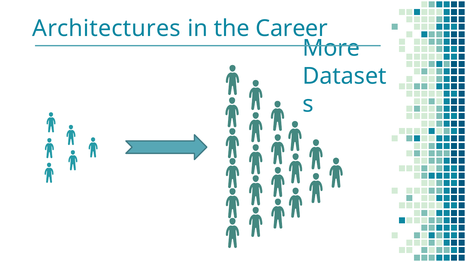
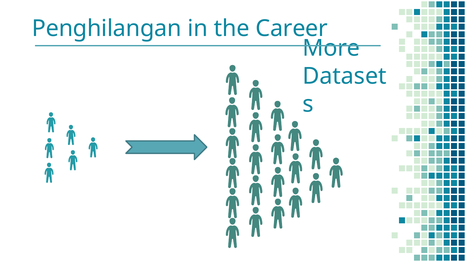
Architectures: Architectures -> Penghilangan (107, 29)
